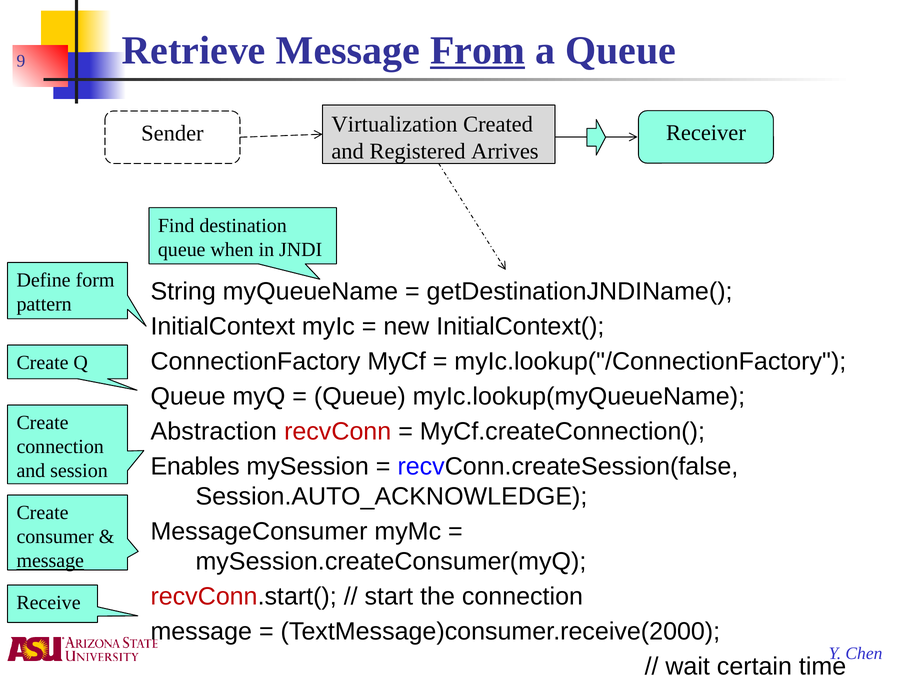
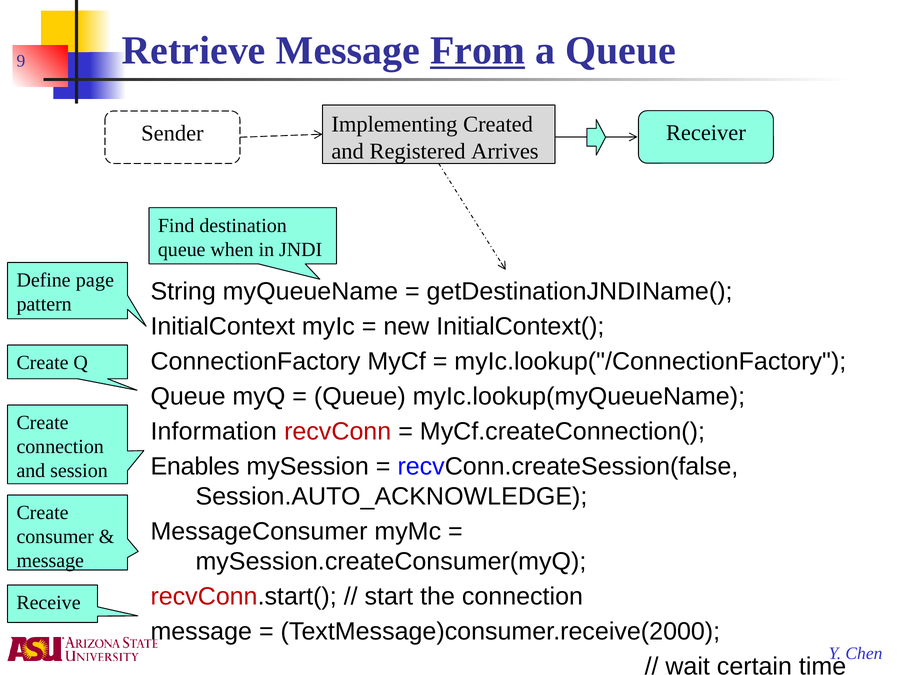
Virtualization: Virtualization -> Implementing (394, 125)
form: form -> page (95, 280)
Abstraction: Abstraction -> Information (214, 431)
message underline: present -> none (50, 561)
